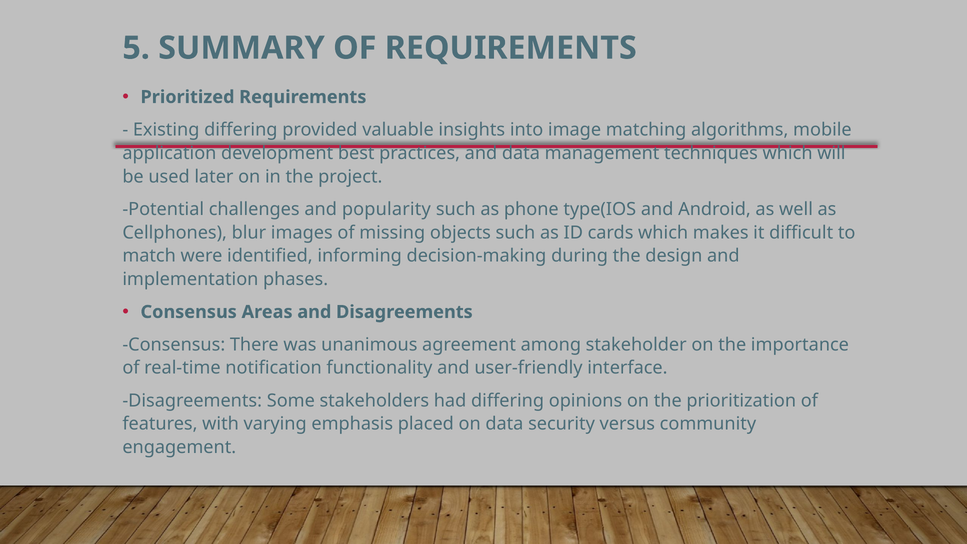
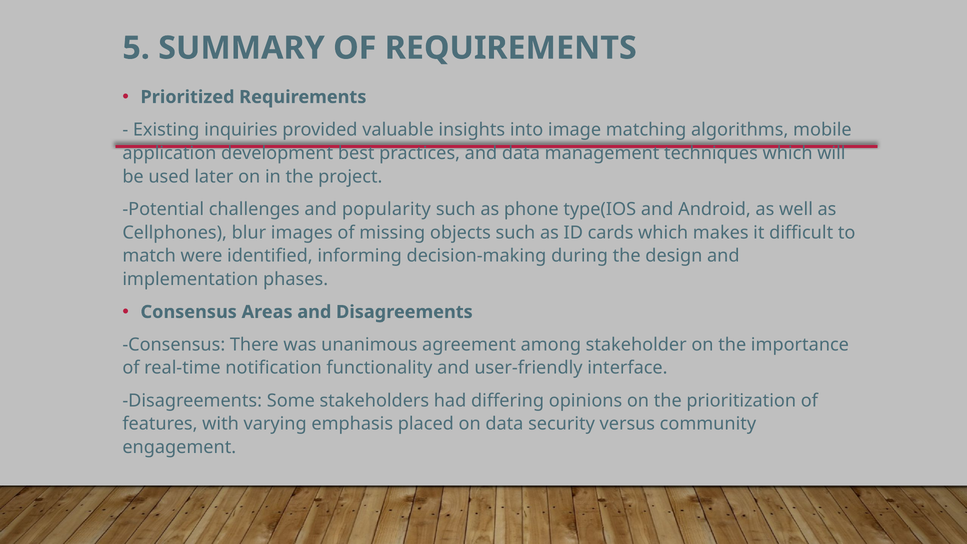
Existing differing: differing -> inquiries (241, 130)
